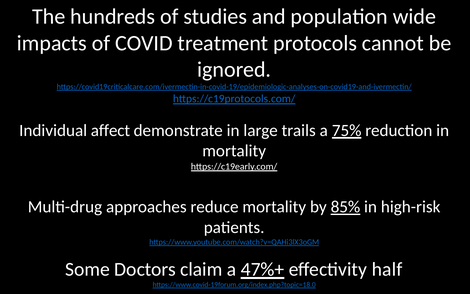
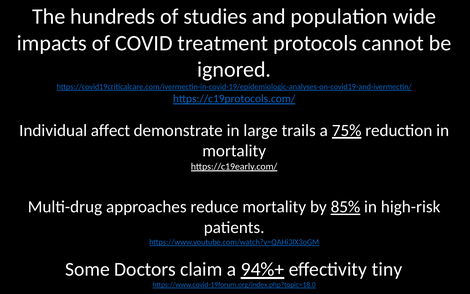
47%+: 47%+ -> 94%+ (263, 269)
half: half -> tiny (387, 269)
